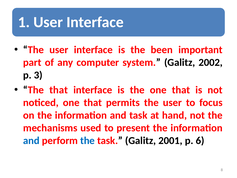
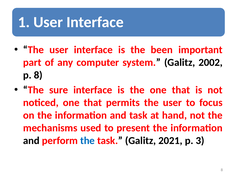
p 3: 3 -> 8 (38, 75)
The that: that -> sure (59, 90)
and colour: blue -> black (31, 140)
2001: 2001 -> 2021 (170, 140)
6: 6 -> 3 (200, 140)
